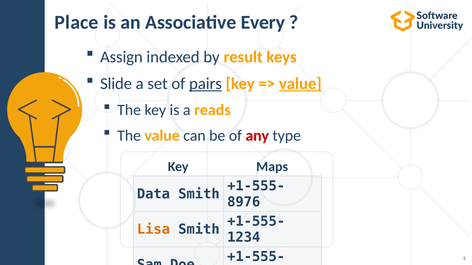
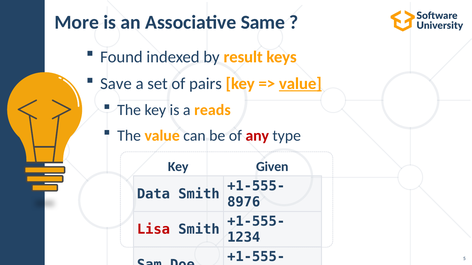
Place: Place -> More (77, 22)
Every: Every -> Same (263, 22)
Assign: Assign -> Found (121, 57)
Slide: Slide -> Save (116, 84)
pairs underline: present -> none (205, 84)
Maps: Maps -> Given (272, 167)
Lisa colour: orange -> red (153, 230)
